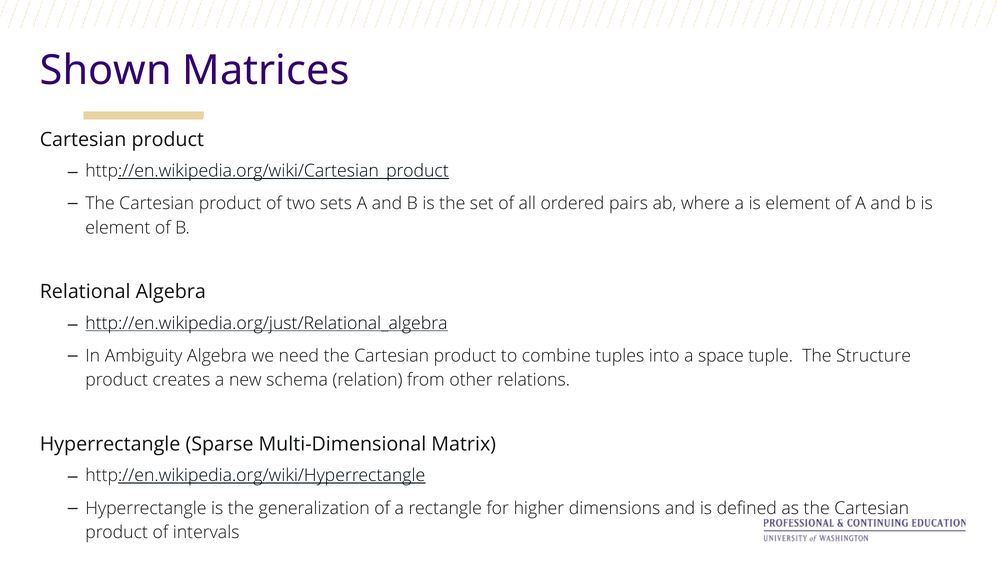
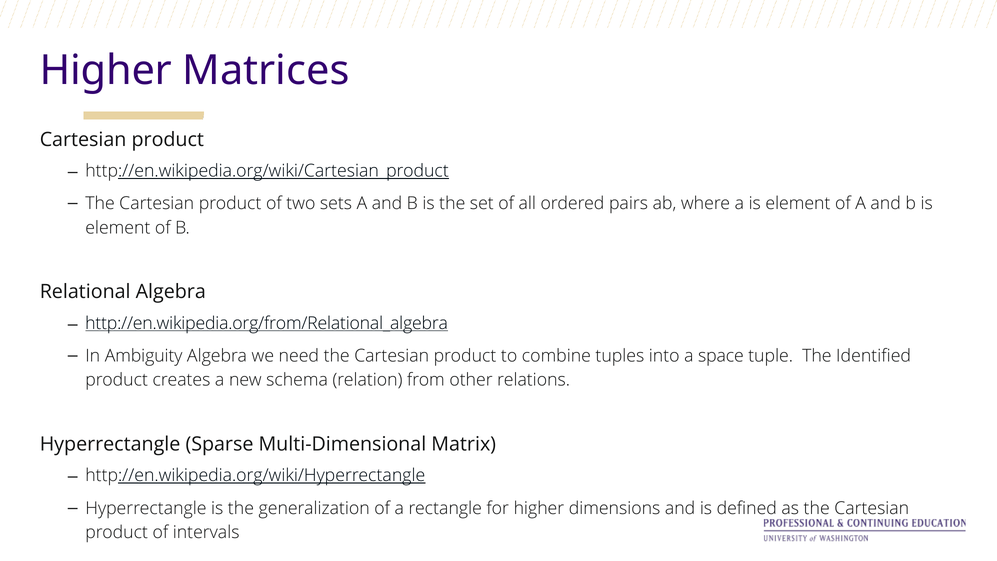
Shown: Shown -> Higher (106, 71)
http://en.wikipedia.org/just/Relational_algebra: http://en.wikipedia.org/just/Relational_algebra -> http://en.wikipedia.org/from/Relational_algebra (267, 323)
Structure: Structure -> Identified (874, 356)
